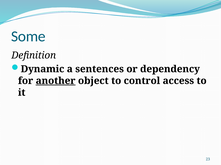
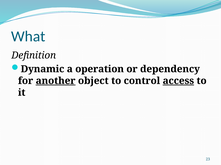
Some: Some -> What (28, 36)
sentences: sentences -> operation (100, 69)
access underline: none -> present (178, 81)
